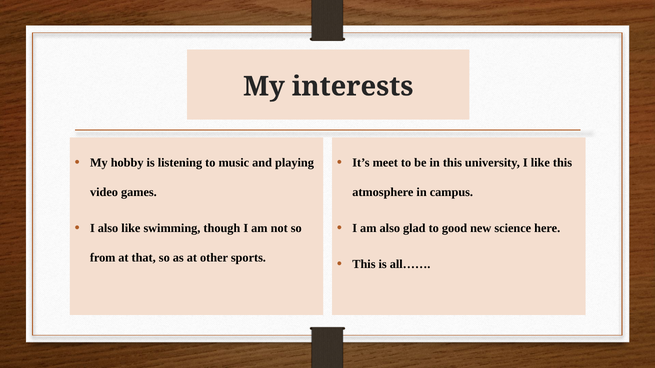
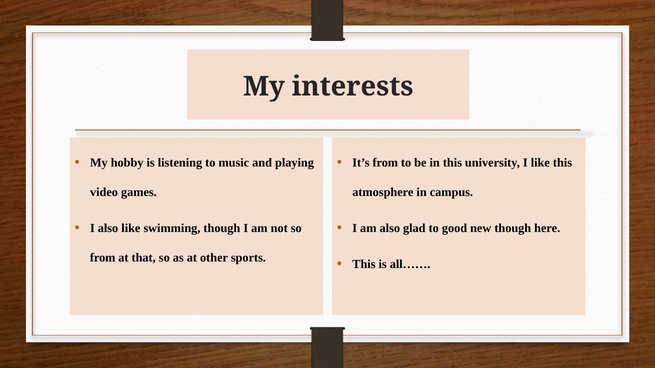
It’s meet: meet -> from (385, 163)
new science: science -> though (513, 228)
